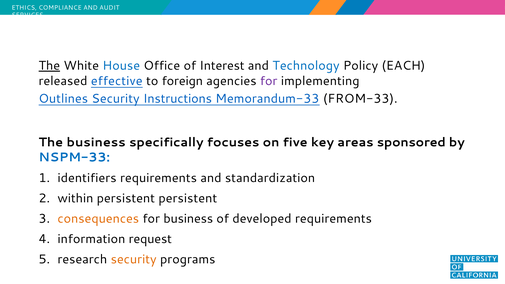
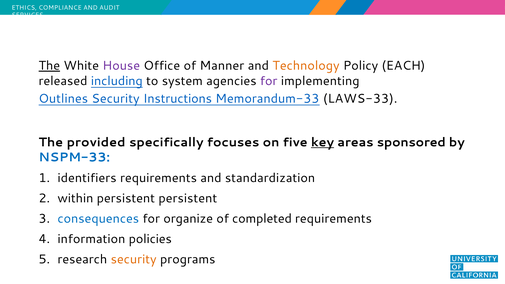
House colour: blue -> purple (121, 66)
Interest: Interest -> Manner (222, 66)
Technology colour: blue -> orange (306, 66)
effective: effective -> including (117, 81)
foreign: foreign -> system (182, 81)
FROM-33: FROM-33 -> LAWS-33 (360, 99)
The business: business -> provided (96, 142)
key underline: none -> present (322, 142)
consequences colour: orange -> blue (98, 219)
for business: business -> organize (188, 219)
developed: developed -> completed (262, 219)
request: request -> policies (150, 239)
